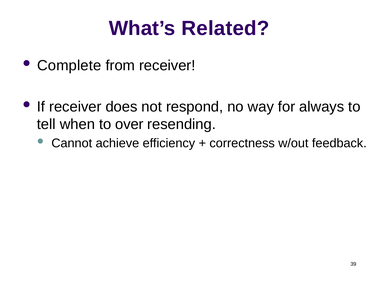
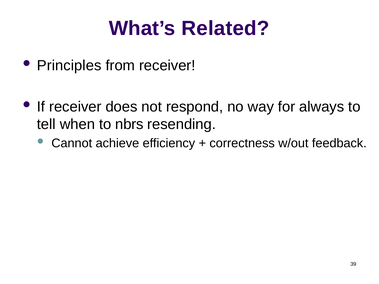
Complete: Complete -> Principles (69, 65)
over: over -> nbrs (129, 124)
